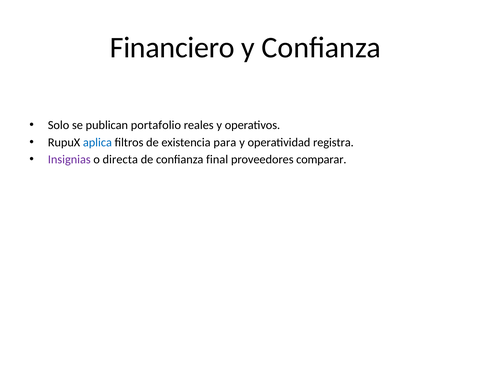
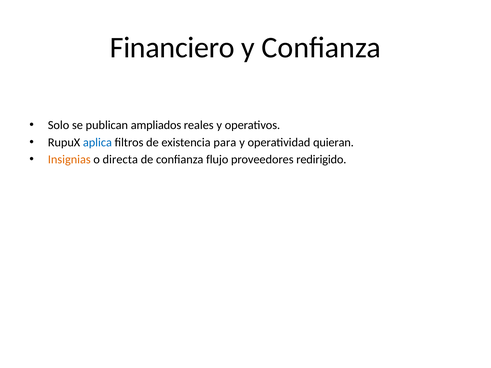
portafolio: portafolio -> ampliados (156, 125)
registra: registra -> quieran (333, 142)
Insignias colour: purple -> orange (69, 160)
final: final -> flujo (217, 160)
comparar: comparar -> redirigido (321, 160)
